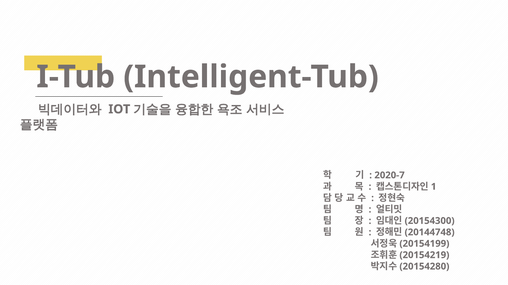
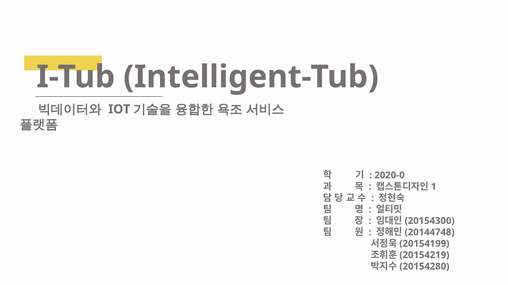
2020-7: 2020-7 -> 2020-0 (390, 176)
